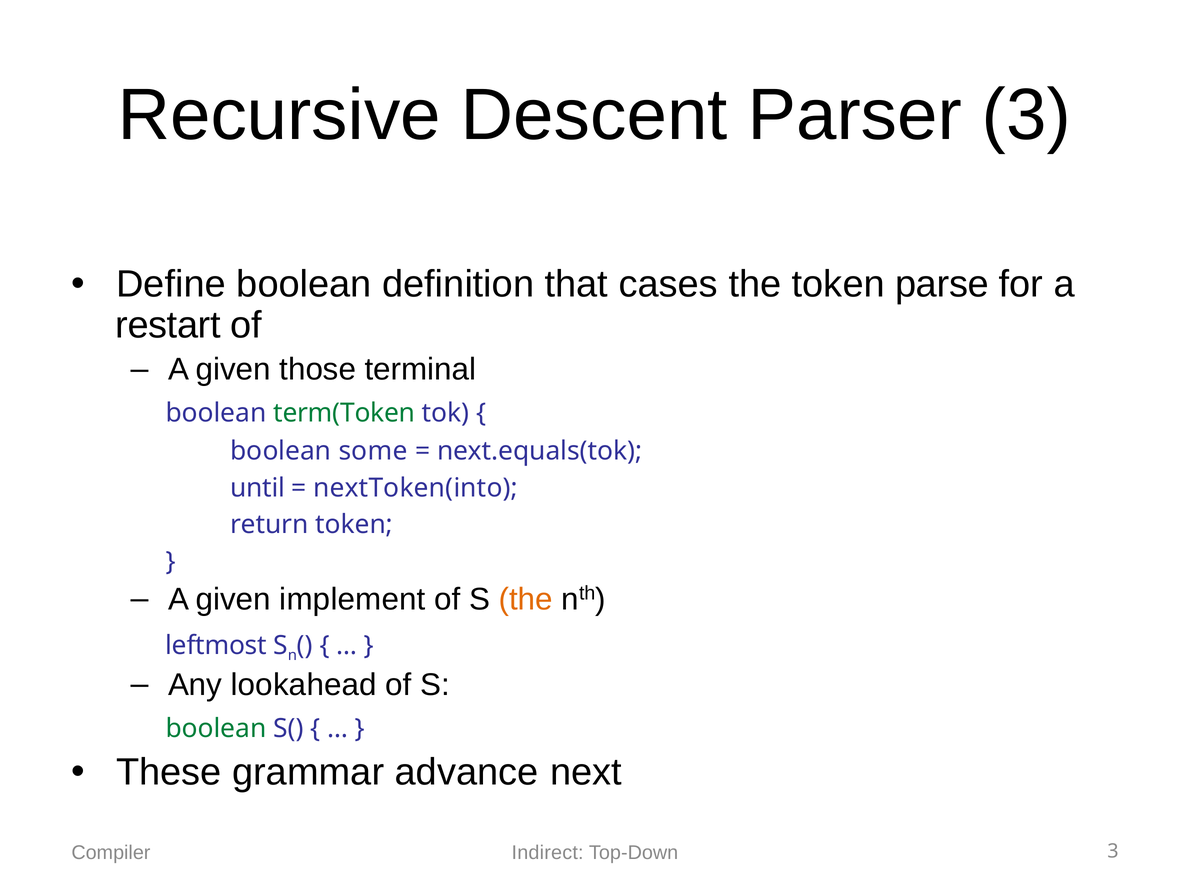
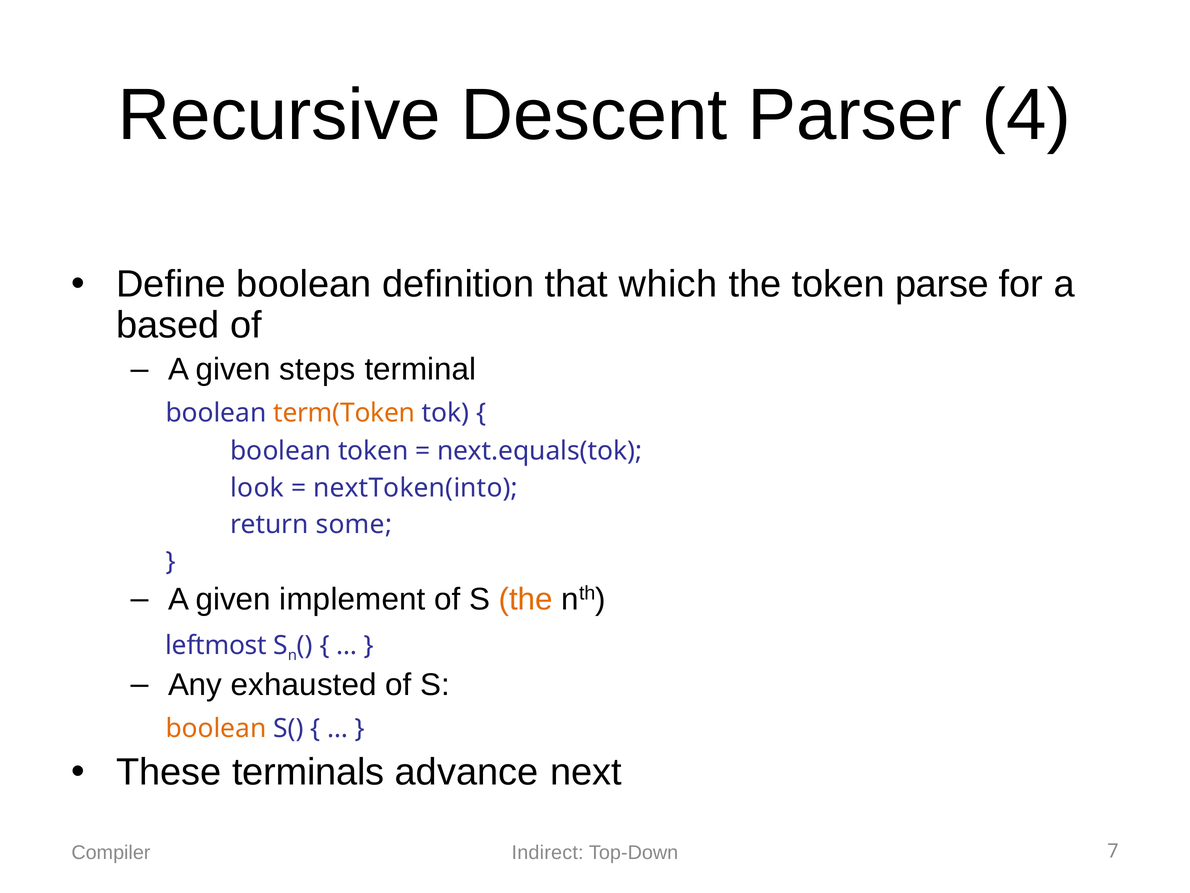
Parser 3: 3 -> 4 (1026, 115)
cases: cases -> which (668, 284)
restart: restart -> based (168, 325)
those: those -> steps (318, 369)
term(Token colour: green -> orange (344, 413)
boolean some: some -> token (373, 451)
until: until -> look (257, 488)
return token: token -> some (354, 524)
lookahead: lookahead -> exhausted (304, 684)
boolean colour: green -> orange (216, 728)
grammar: grammar -> terminals (308, 772)
Top-Down 3: 3 -> 7 (1113, 851)
